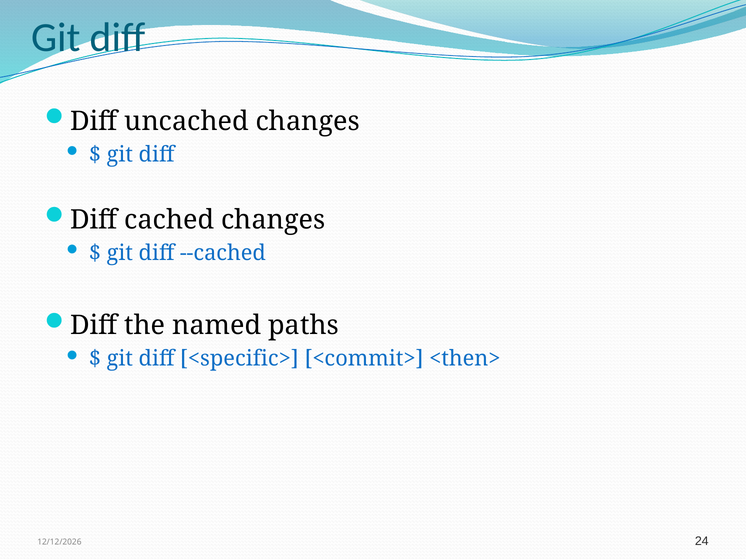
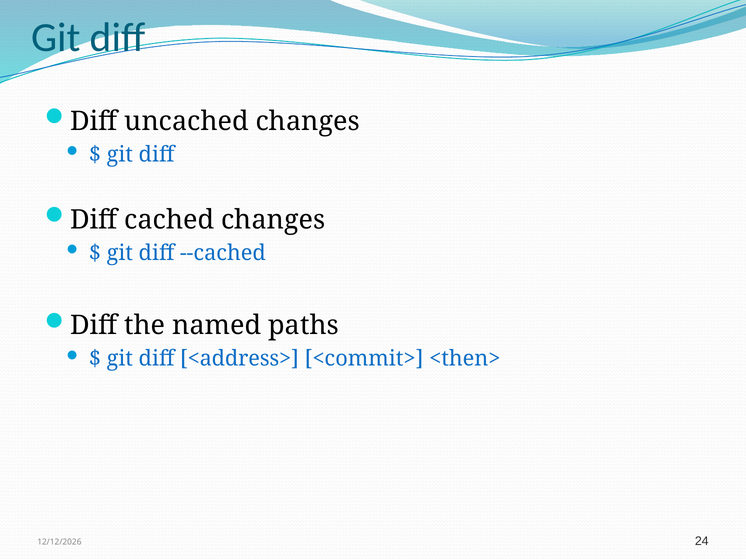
<specific>: <specific> -> <address> (239, 359)
